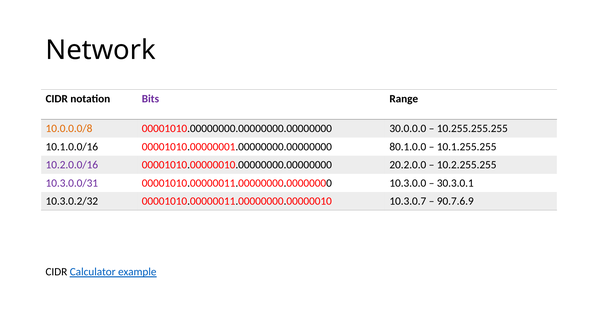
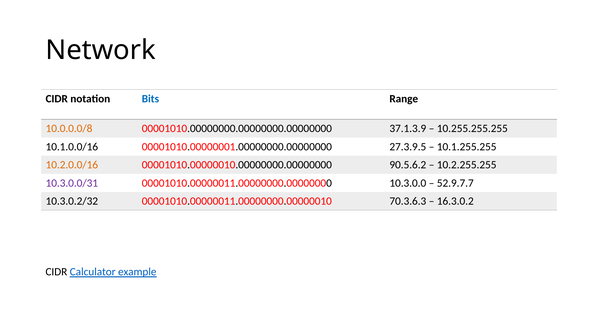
Bits colour: purple -> blue (150, 99)
30.0.0.0: 30.0.0.0 -> 37.1.3.9 (408, 129)
80.1.0.0: 80.1.0.0 -> 27.3.9.5 (408, 147)
10.2.0.0/16 colour: purple -> orange (72, 165)
20.2.0.0: 20.2.0.0 -> 90.5.6.2 (408, 165)
30.3.0.1: 30.3.0.1 -> 52.9.7.7 (455, 183)
10.3.0.7: 10.3.0.7 -> 70.3.6.3 (408, 201)
90.7.6.9: 90.7.6.9 -> 16.3.0.2 (455, 201)
